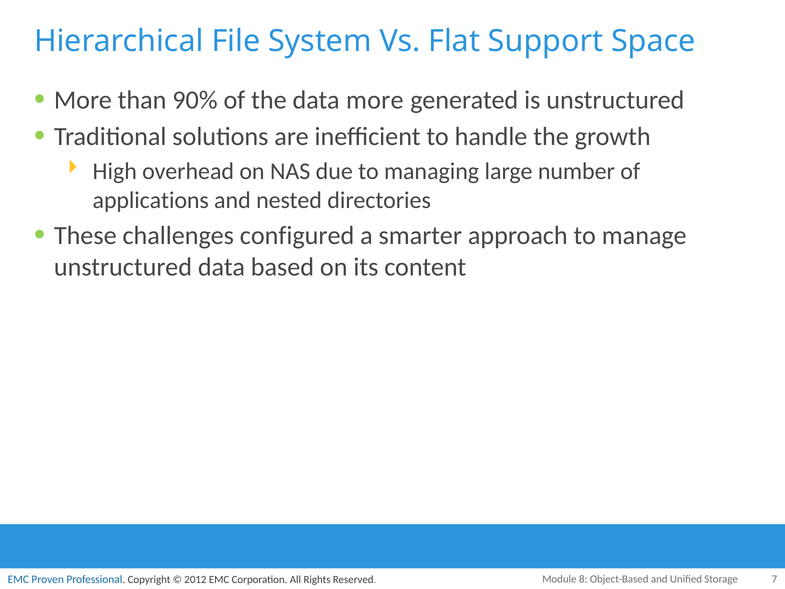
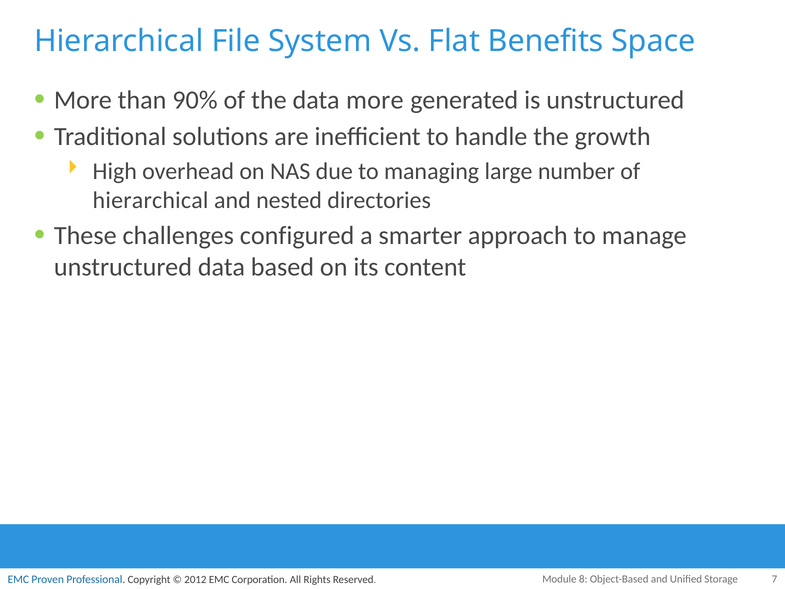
Support: Support -> Benefits (546, 41)
applications: applications -> hierarchical (151, 200)
